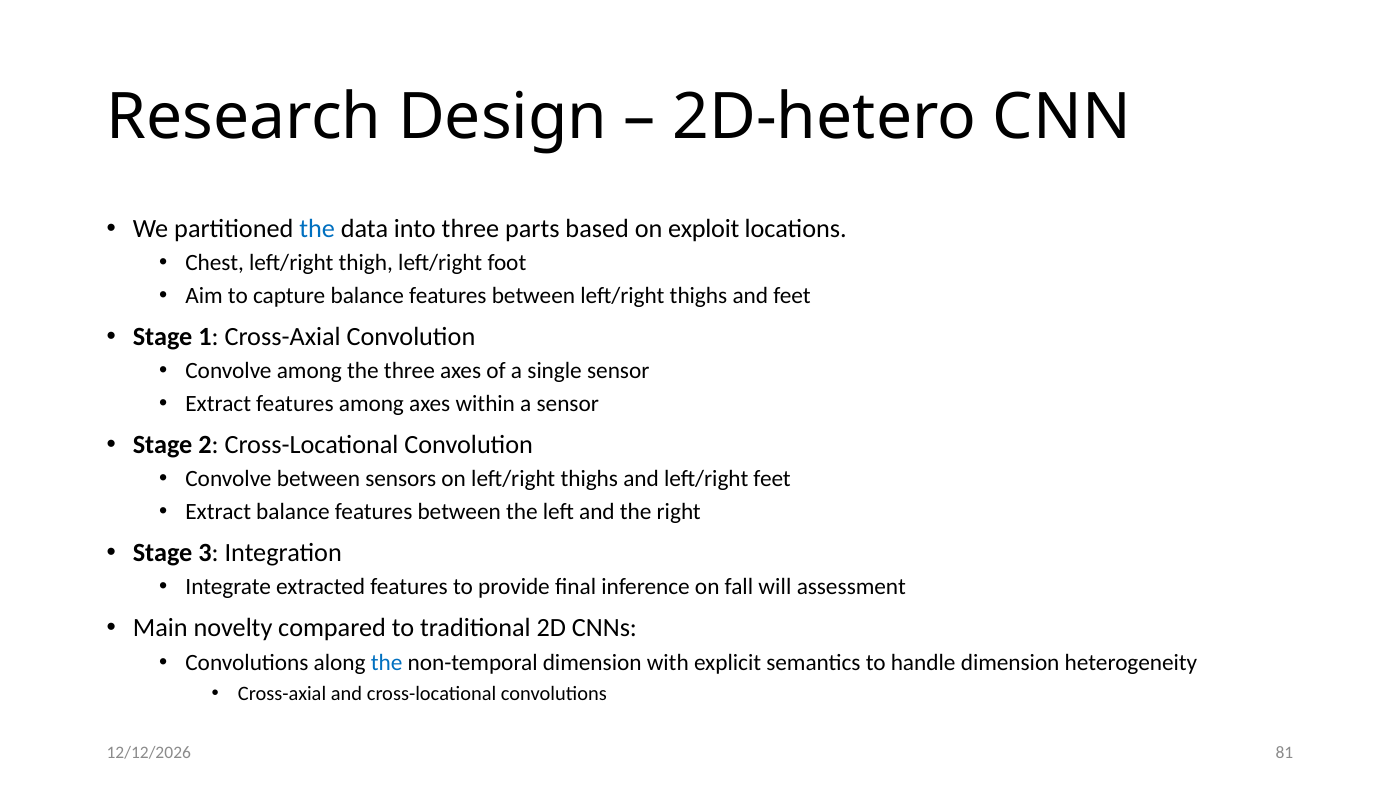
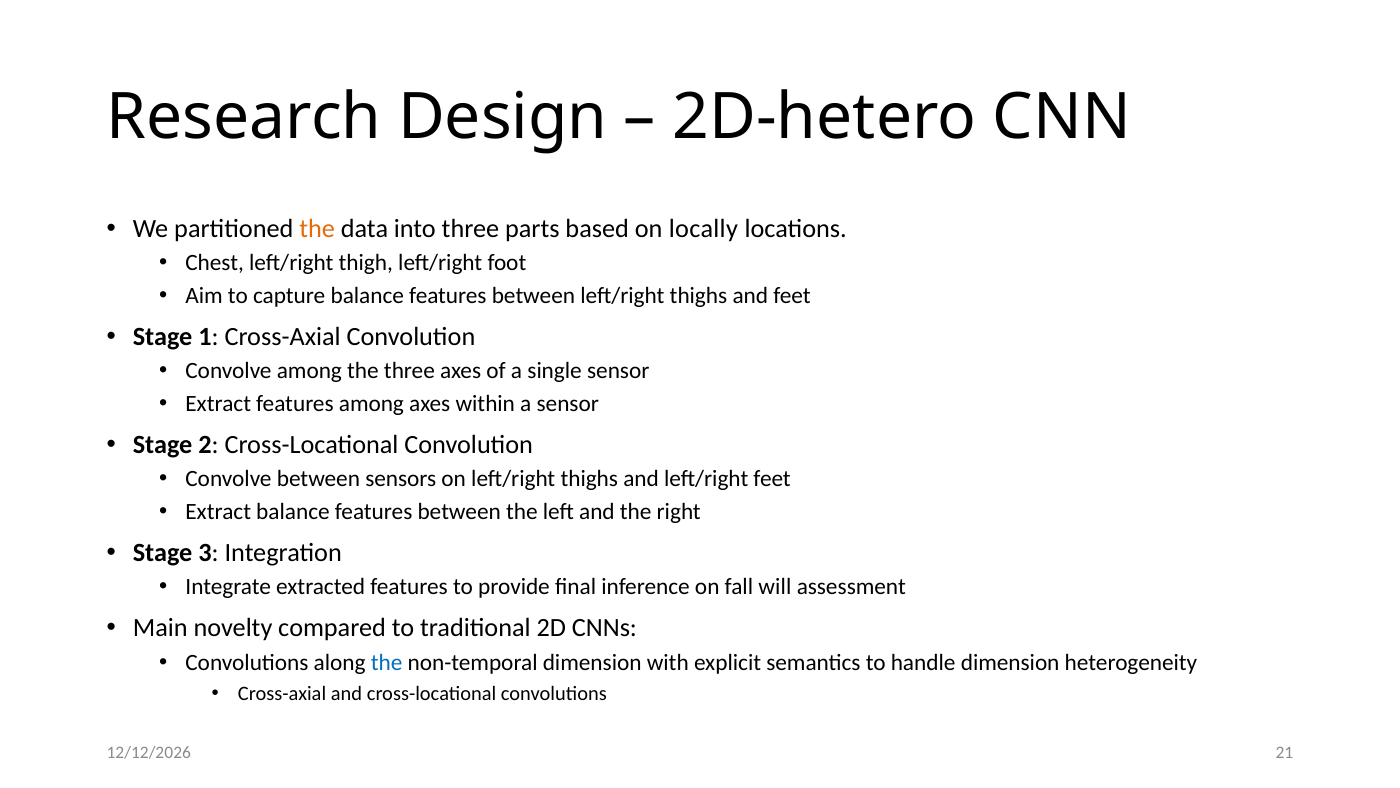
the colour: blue -> orange (317, 229)
exploit: exploit -> locally (703, 229)
81: 81 -> 21 (1284, 752)
